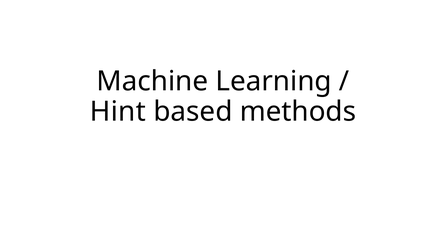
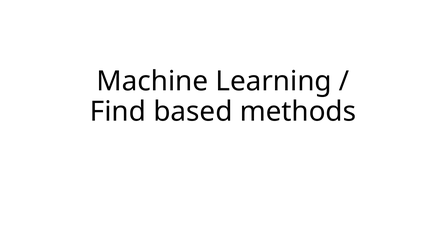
Hint: Hint -> Find (118, 111)
